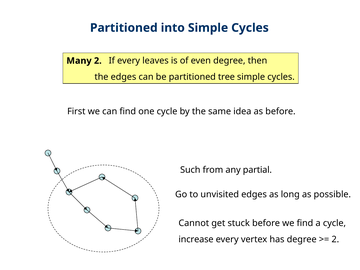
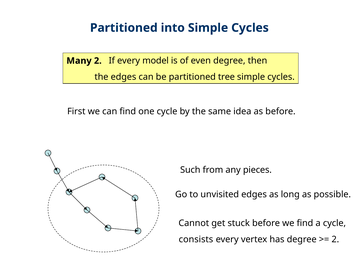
leaves: leaves -> model (156, 61)
partial: partial -> pieces (257, 170)
increase: increase -> consists (196, 239)
